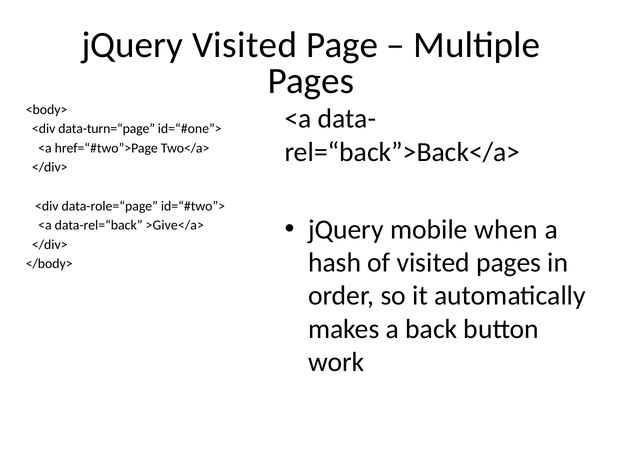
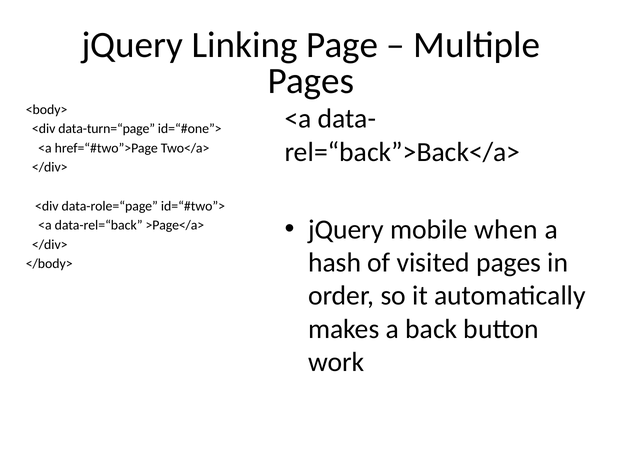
jQuery Visited: Visited -> Linking (245, 45)
>Give</a>: >Give</a> -> >Page</a> (175, 226)
